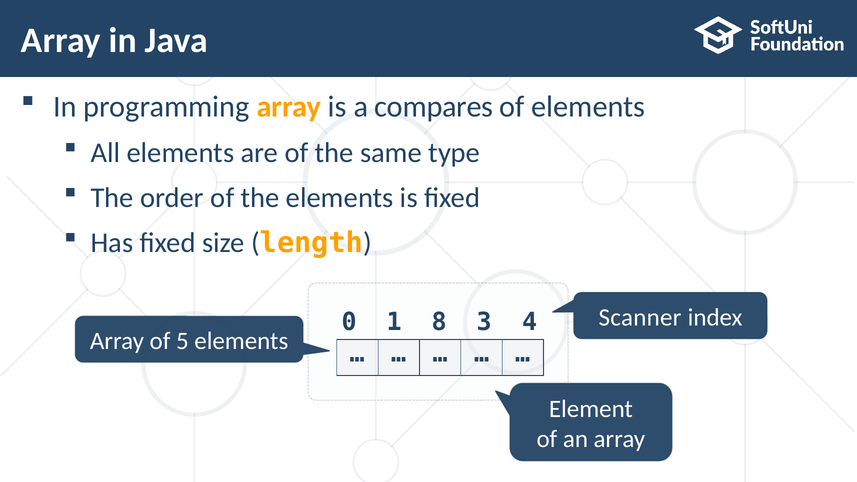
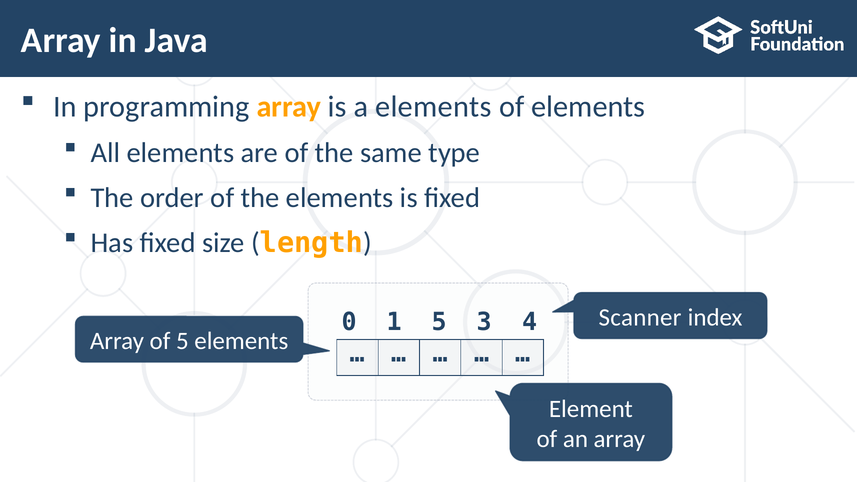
a compares: compares -> elements (434, 107)
1 8: 8 -> 5 (439, 322)
